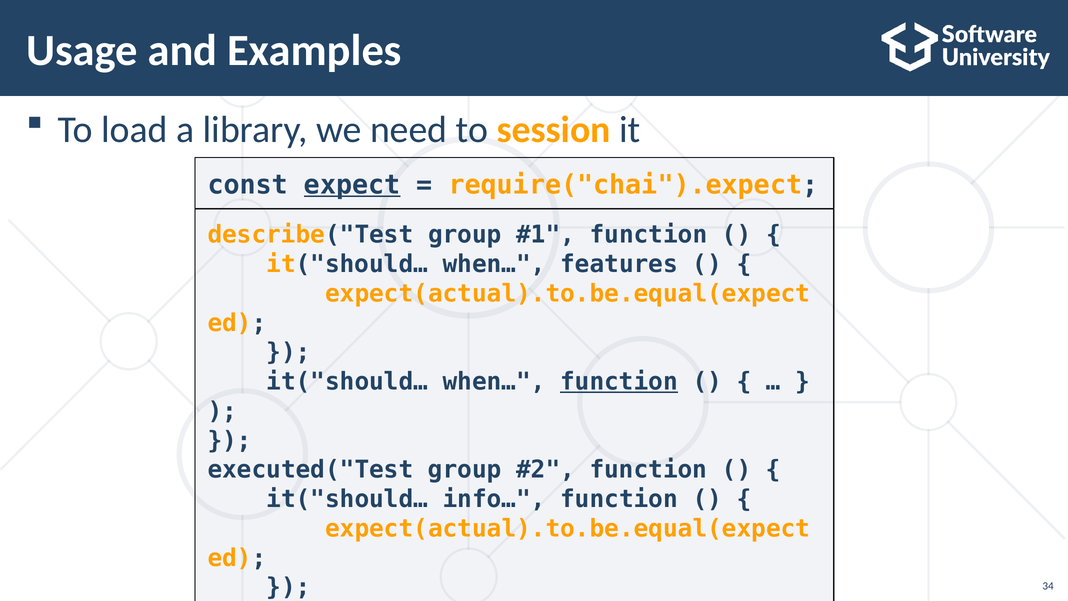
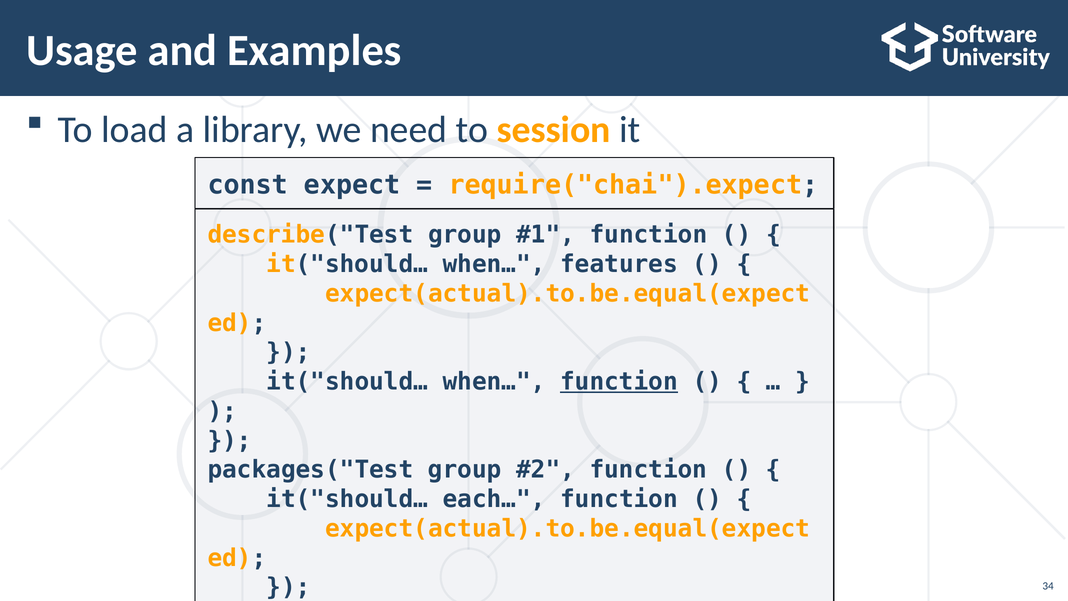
expect underline: present -> none (352, 185)
executed("Test: executed("Test -> packages("Test (310, 470)
info…: info… -> each… (494, 499)
